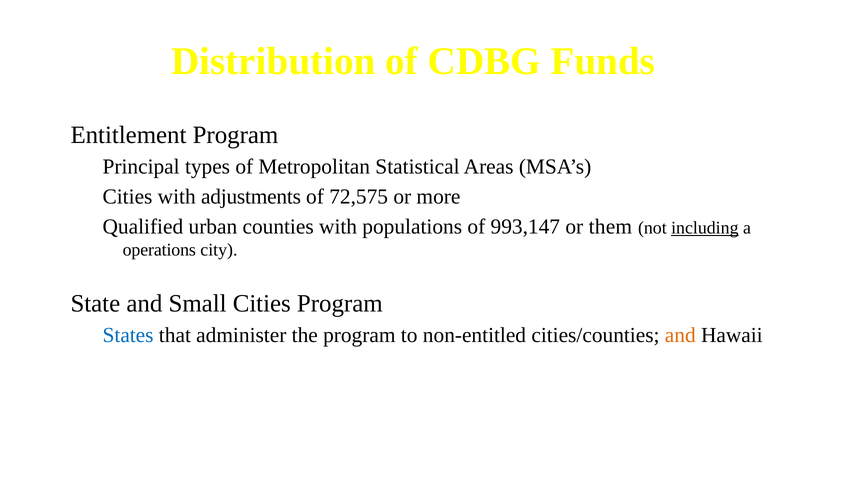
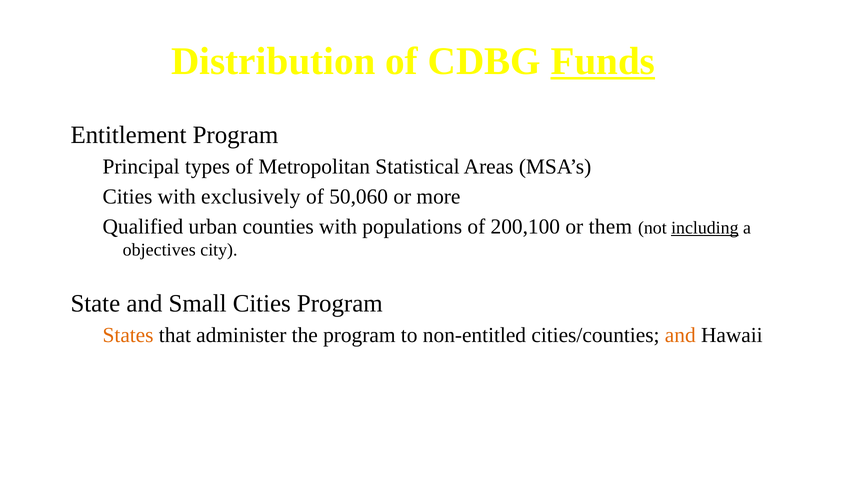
Funds underline: none -> present (603, 61)
adjustments: adjustments -> exclusively (251, 197)
72,575: 72,575 -> 50,060 (359, 197)
993,147: 993,147 -> 200,100 (525, 227)
operations: operations -> objectives (159, 250)
States colour: blue -> orange (128, 335)
